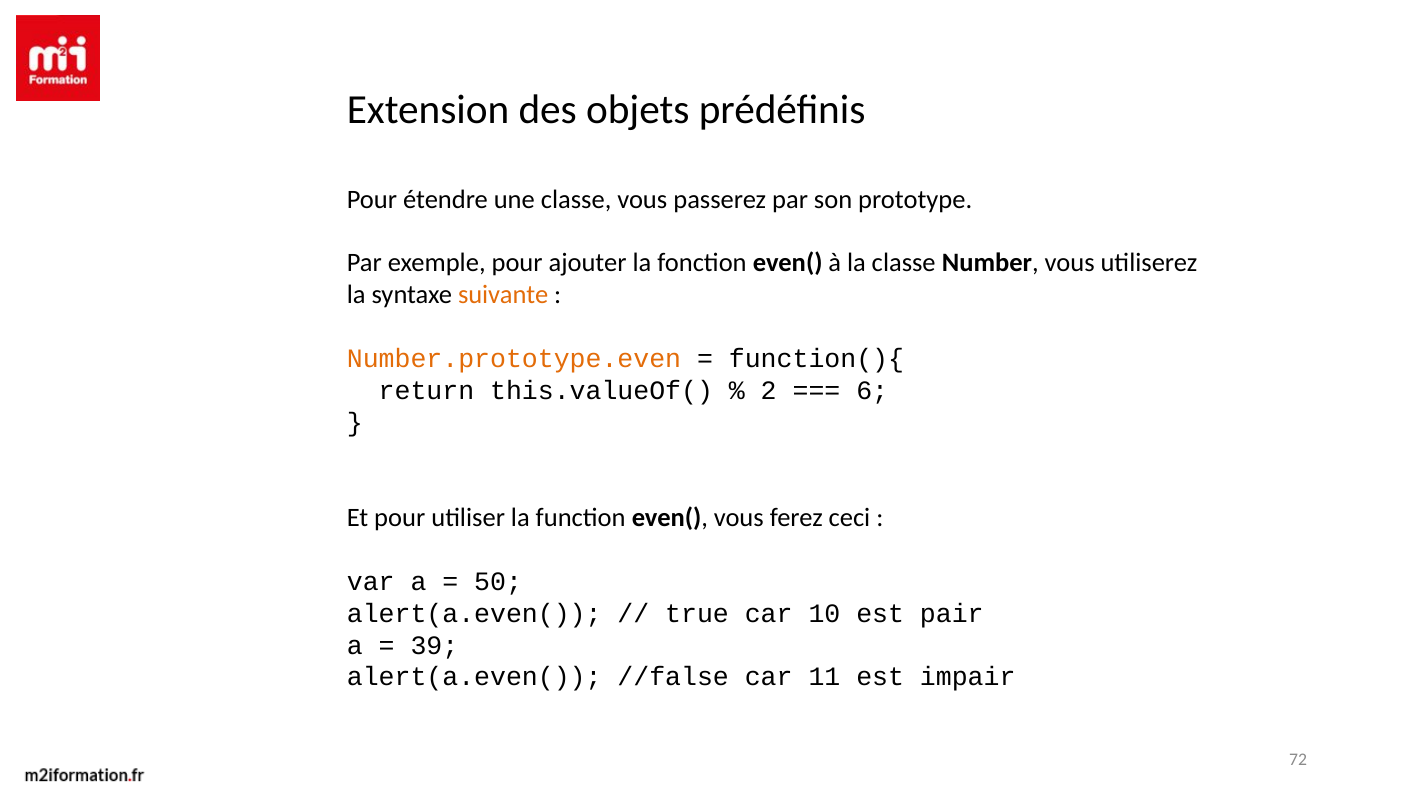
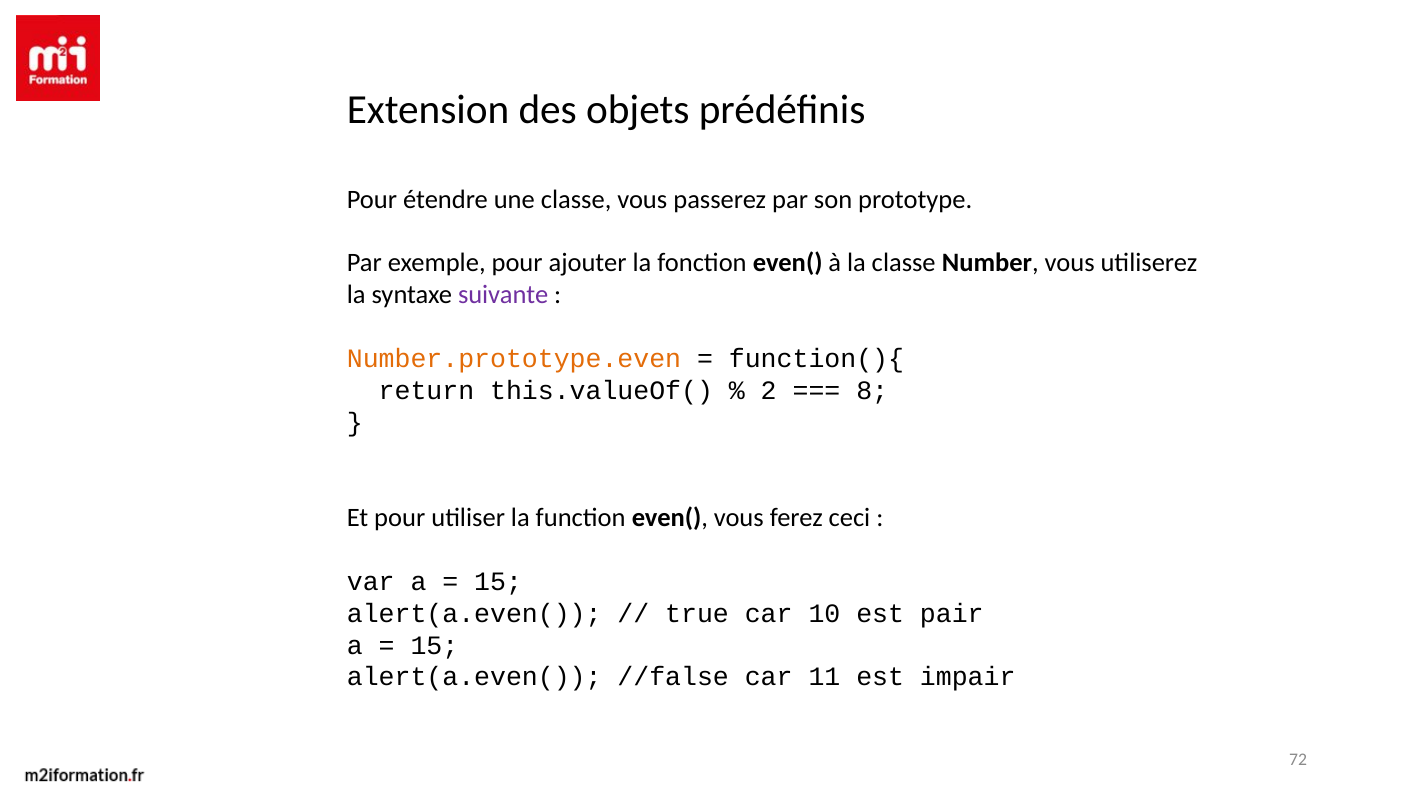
suivante colour: orange -> purple (503, 295)
6: 6 -> 8 (872, 391)
50: 50 -> 15 (498, 582)
39: 39 -> 15 (434, 645)
